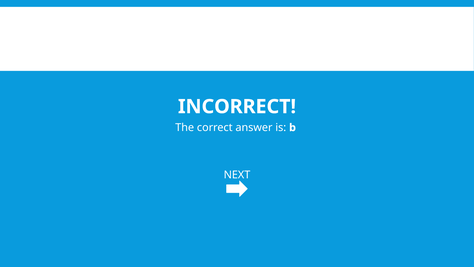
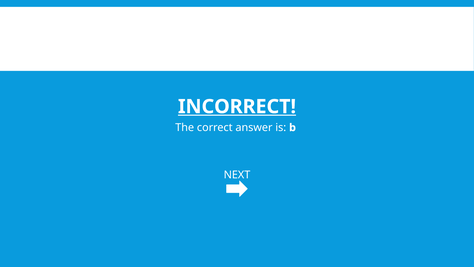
INCORRECT underline: none -> present (237, 107)
